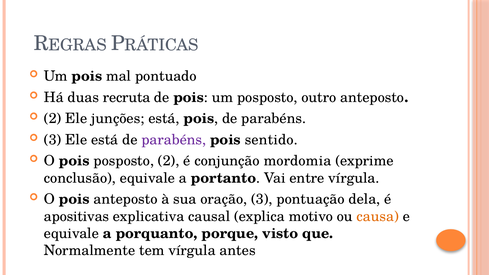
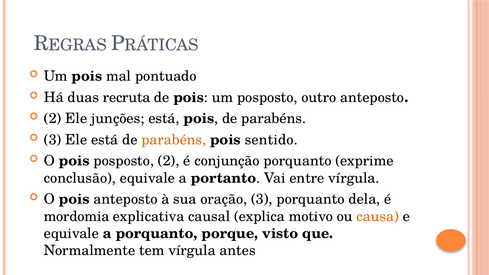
parabéns colour: purple -> orange (174, 140)
conjunção mordomia: mordomia -> porquanto (298, 161)
3 pontuação: pontuação -> porquanto (310, 199)
apositivas: apositivas -> mordomia (77, 216)
